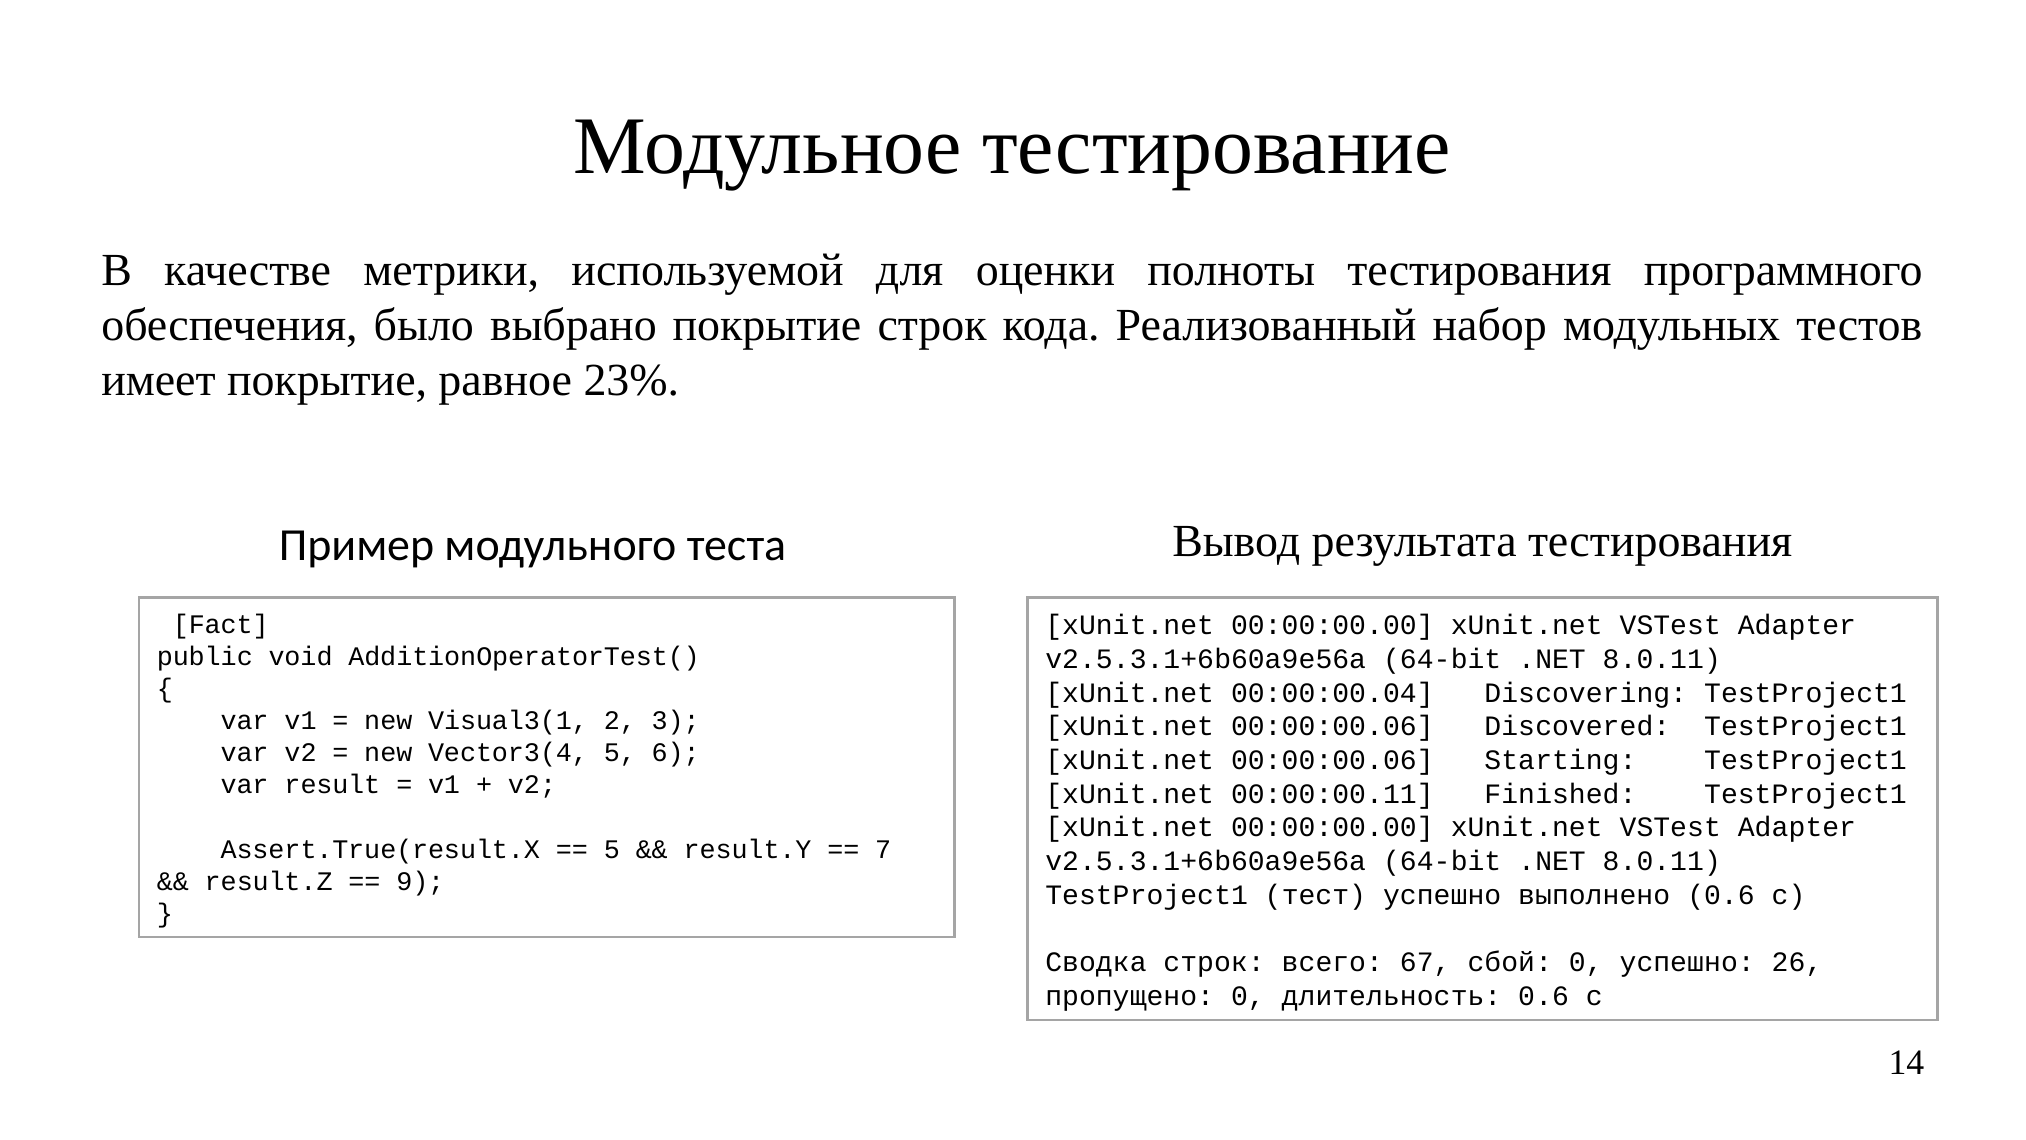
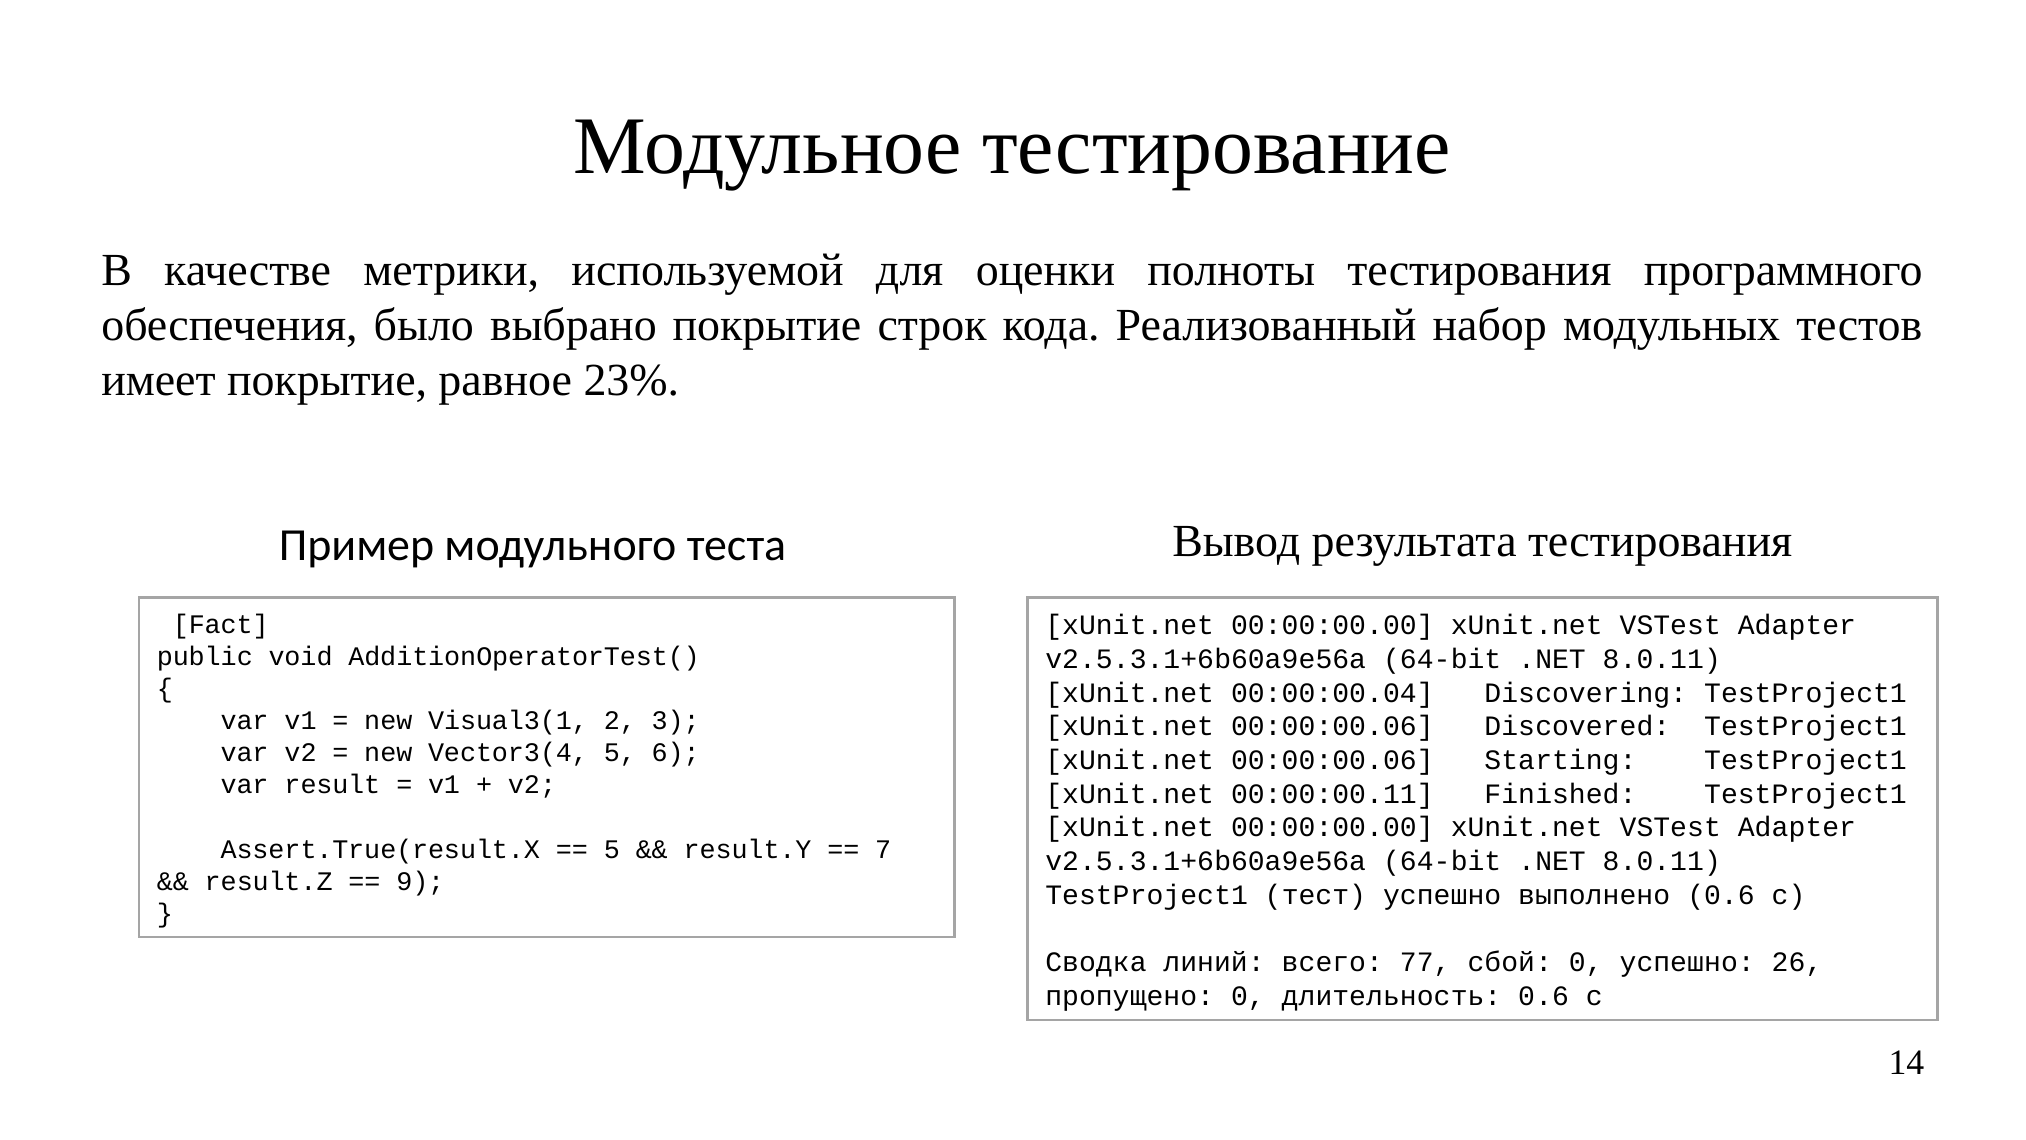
Сводка строк: строк -> линий (1214, 962)
67: 67 -> 77 (1425, 962)
